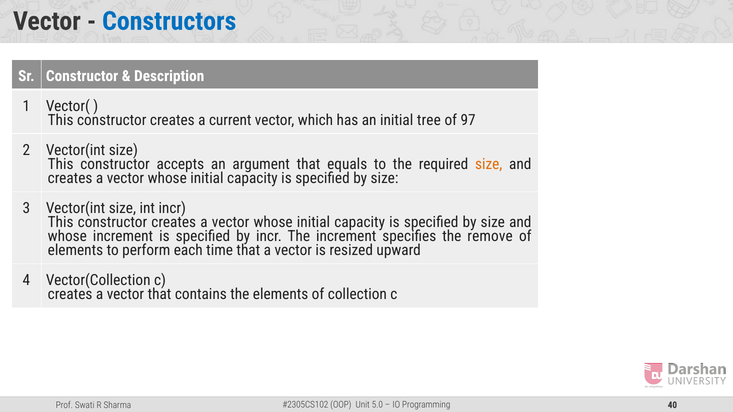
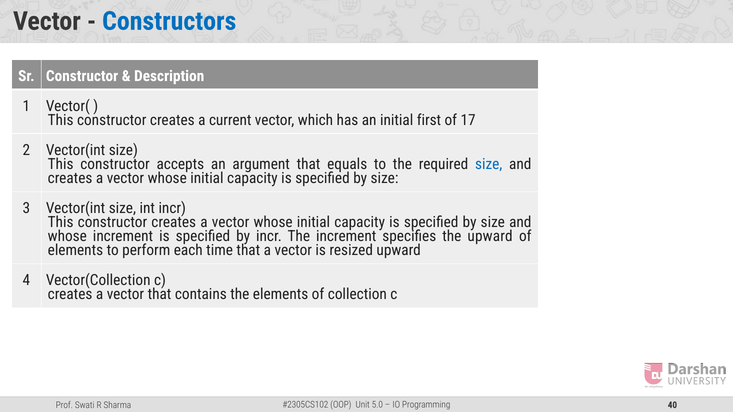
tree: tree -> first (429, 120)
97: 97 -> 17 (468, 120)
size colour: orange -> blue (489, 164)
the remove: remove -> upward (490, 236)
